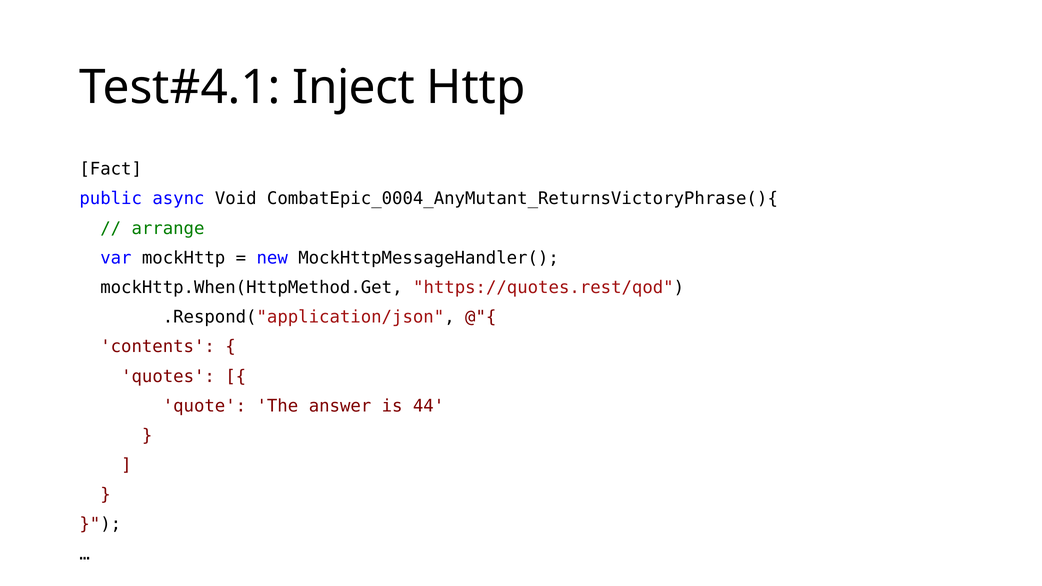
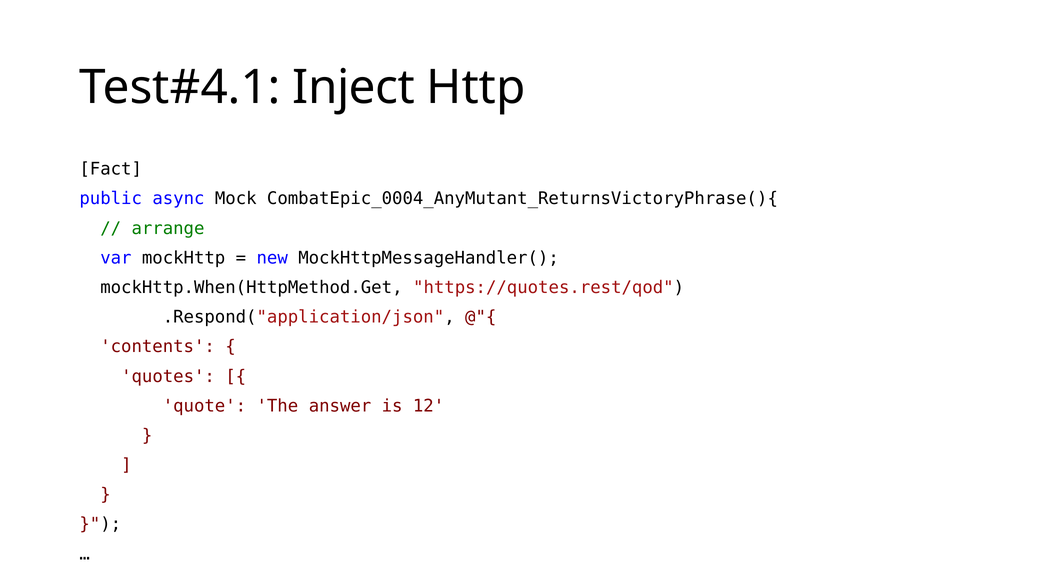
Void: Void -> Mock (236, 199)
44: 44 -> 12 (429, 406)
